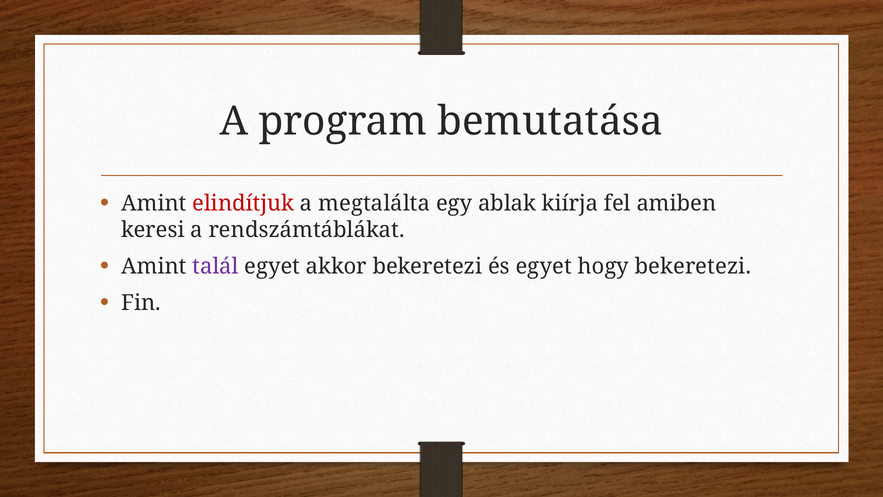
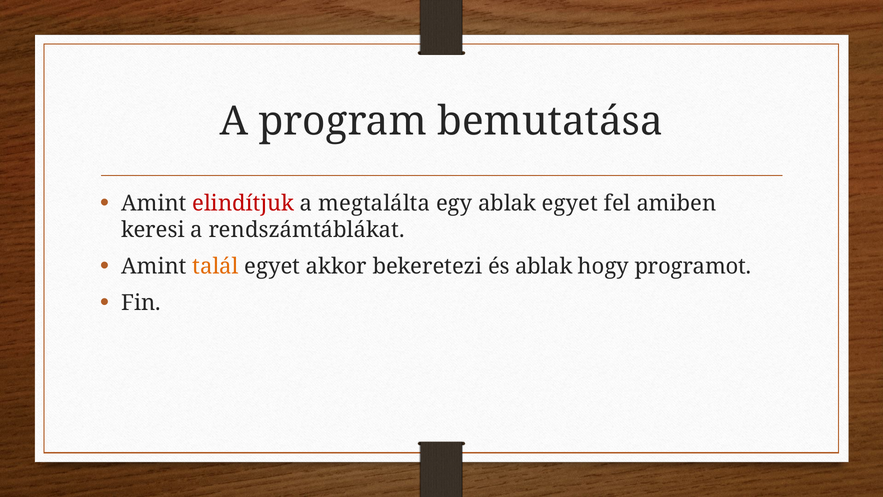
ablak kiírja: kiírja -> egyet (570, 203)
talál colour: purple -> orange (216, 266)
és egyet: egyet -> ablak (544, 266)
hogy bekeretezi: bekeretezi -> programot (693, 266)
